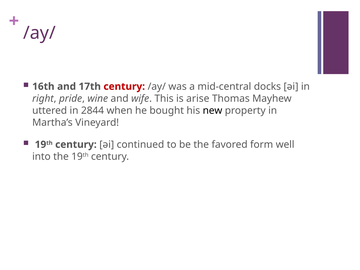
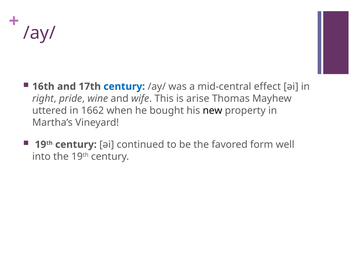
century colour: red -> blue (124, 86)
docks: docks -> effect (267, 86)
2844: 2844 -> 1662 (92, 111)
